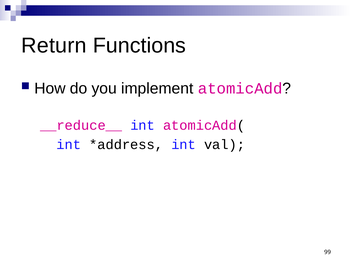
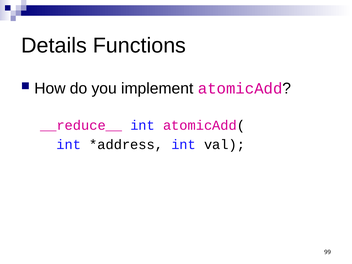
Return: Return -> Details (54, 45)
